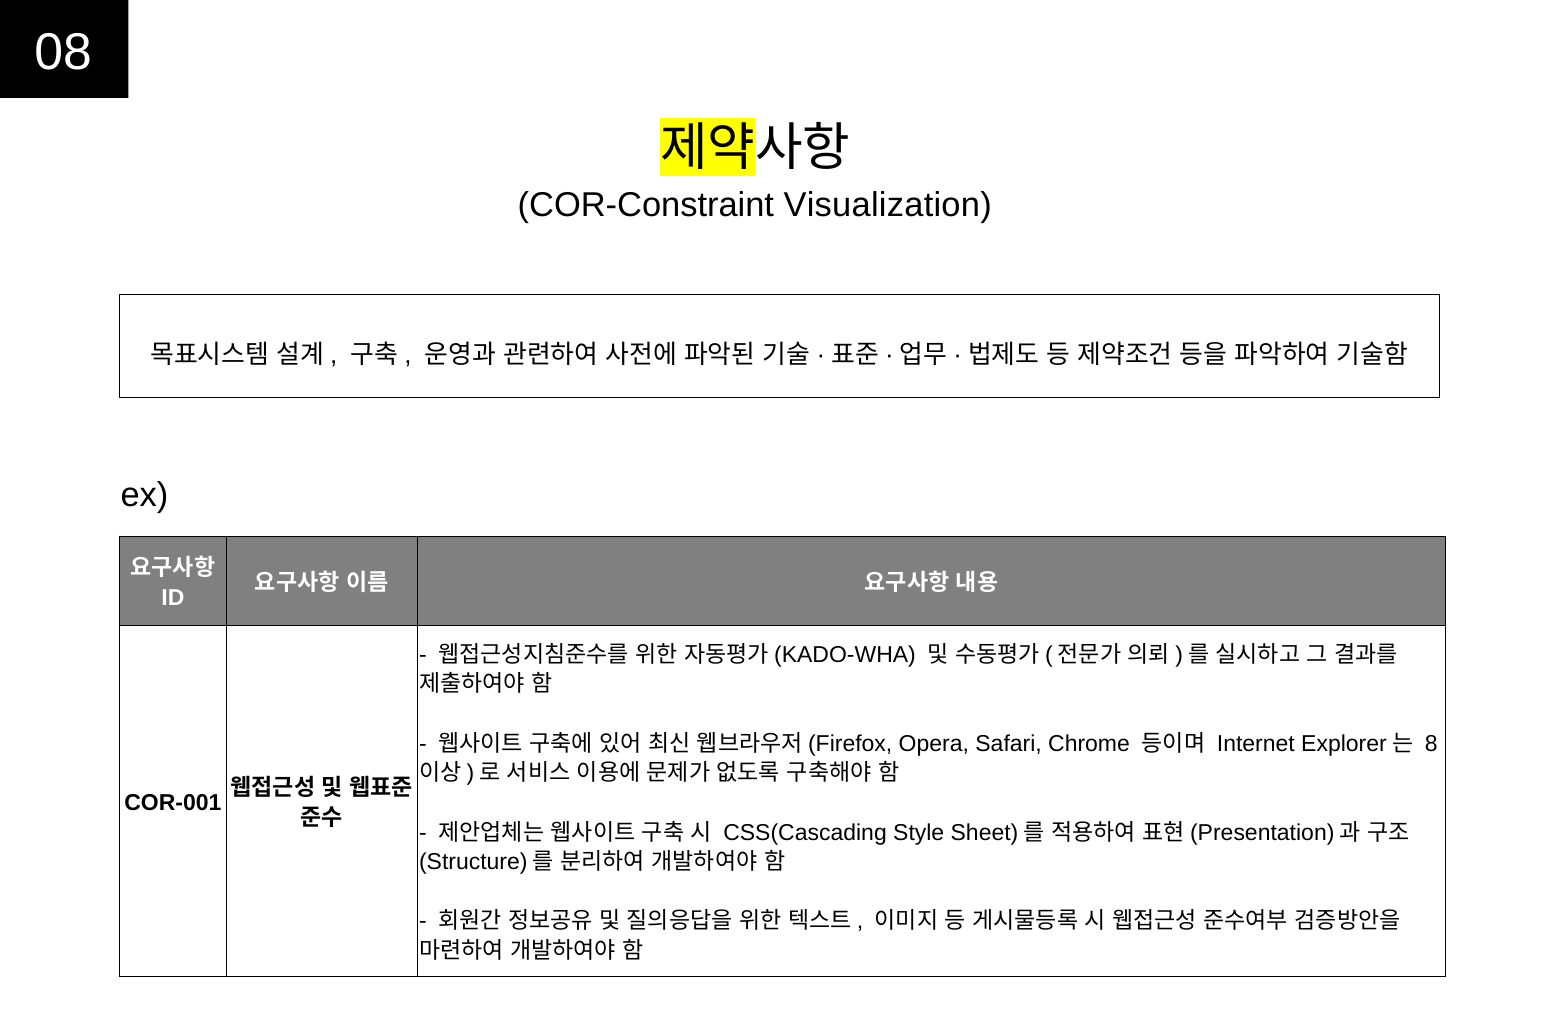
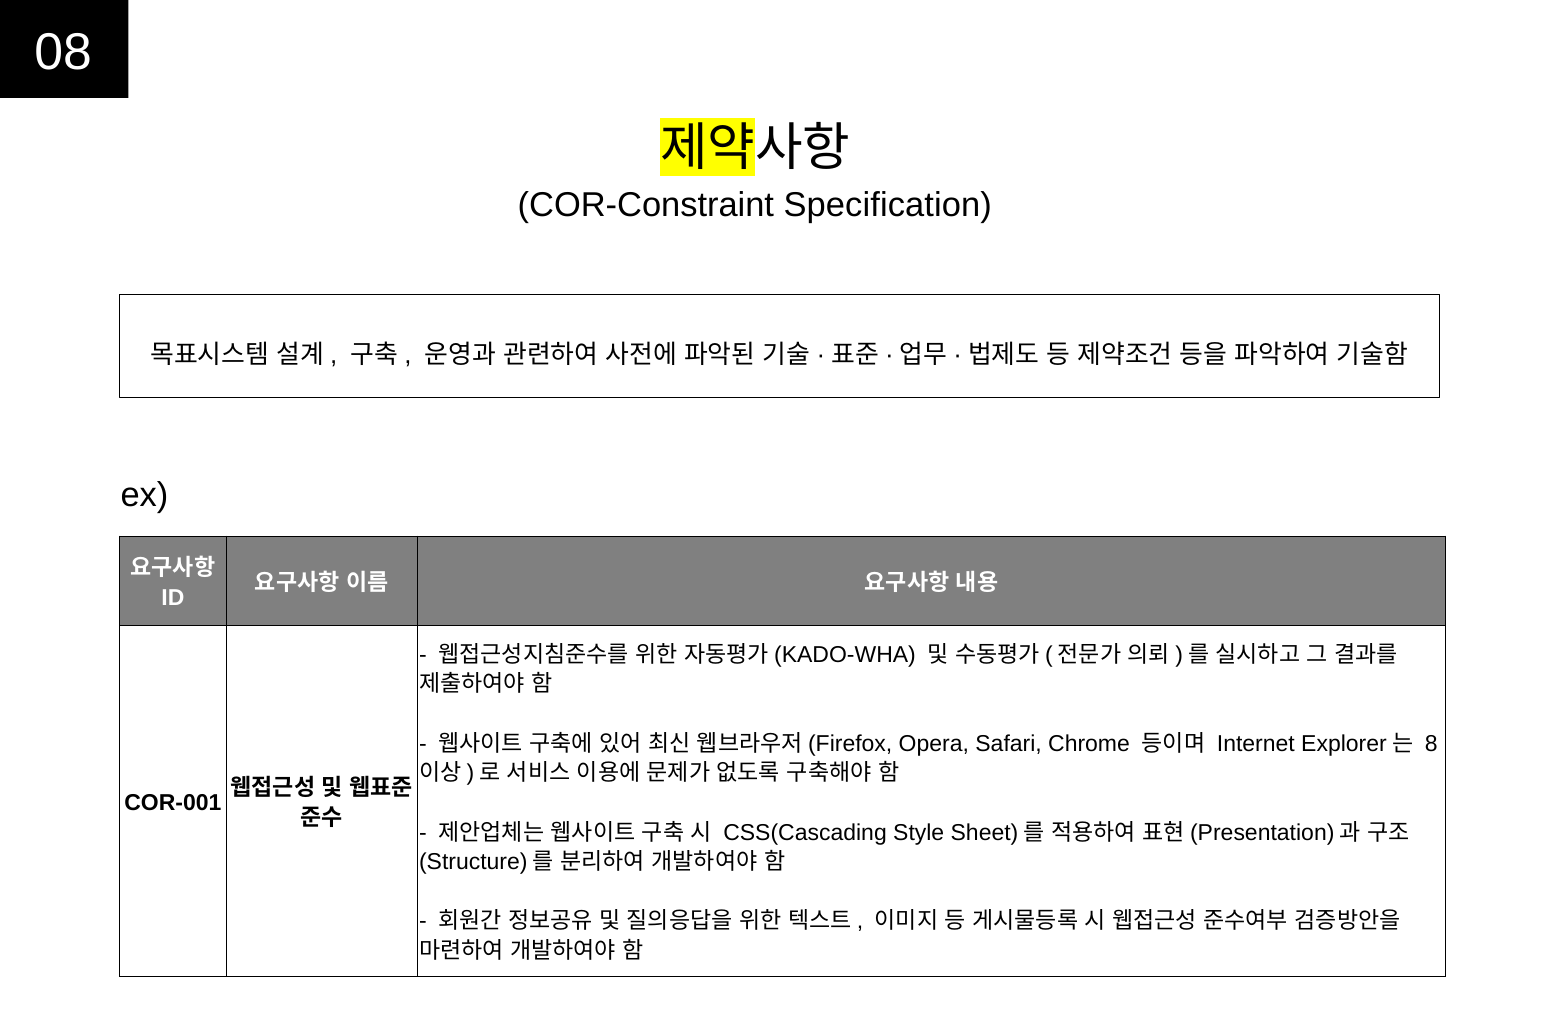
Visualization: Visualization -> Specification (888, 205)
